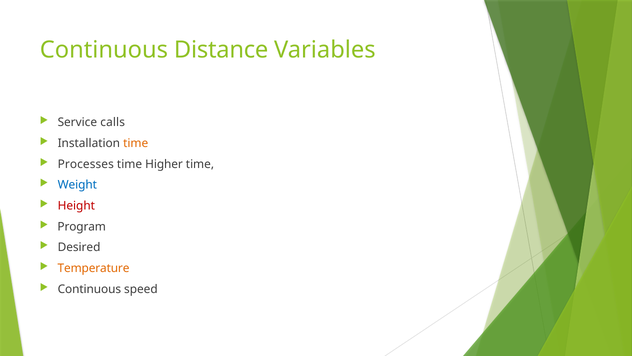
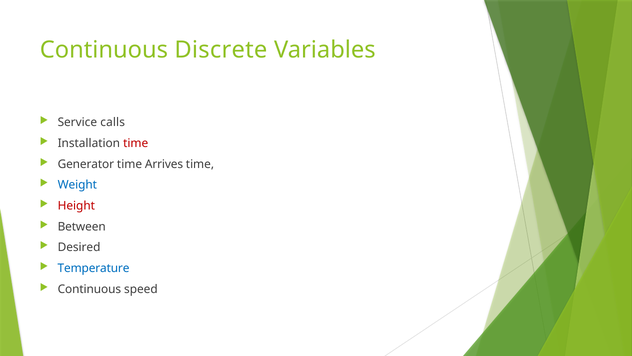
Distance: Distance -> Discrete (221, 50)
time colour: orange -> red (136, 143)
Processes: Processes -> Generator (86, 164)
Higher: Higher -> Arrives (164, 164)
Program: Program -> Between (82, 226)
Temperature colour: orange -> blue (94, 268)
